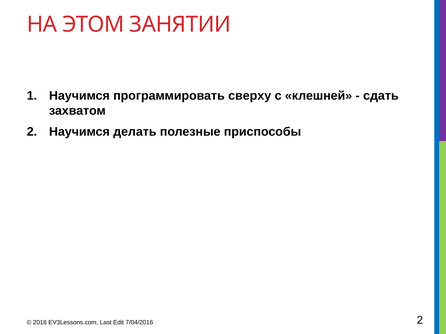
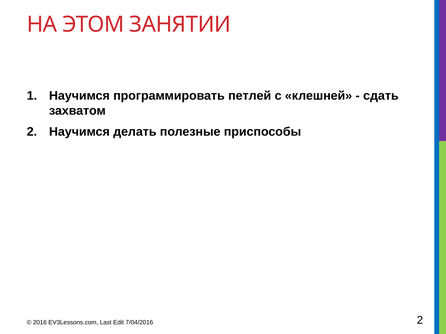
сверху: сверху -> петлей (250, 96)
